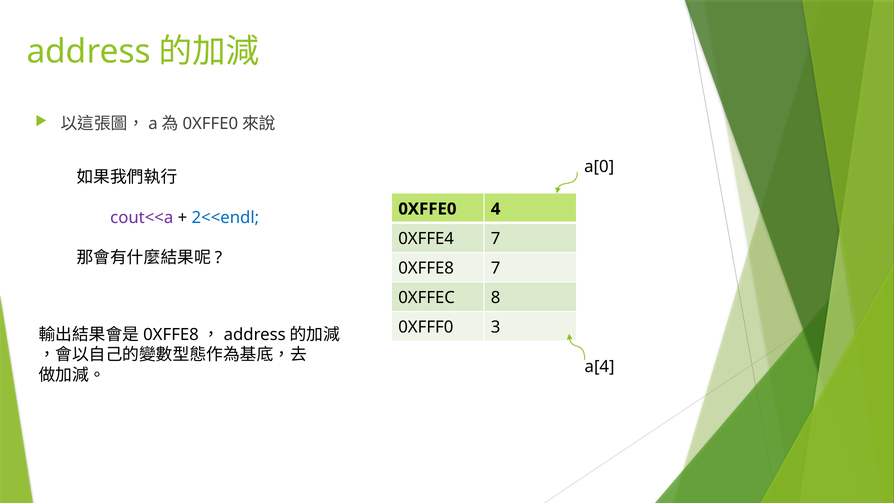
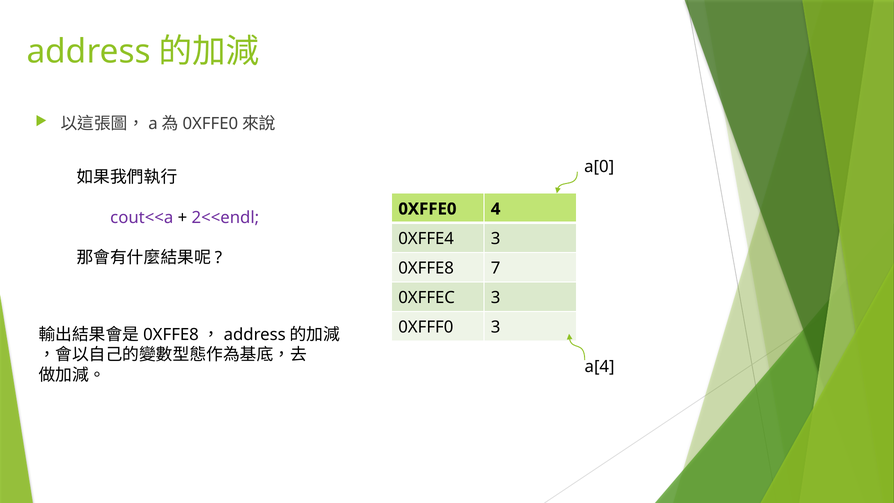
2<<endl colour: blue -> purple (225, 217)
0XFFE4 7: 7 -> 3 (496, 238)
0XFFEC 8: 8 -> 3 (496, 298)
